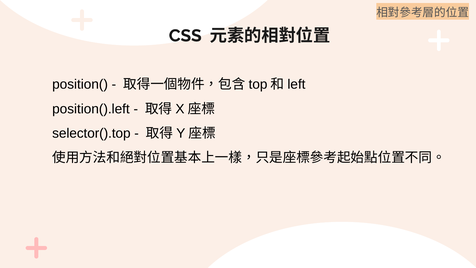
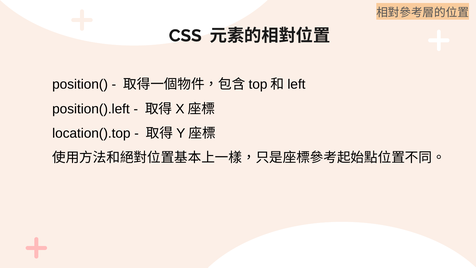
selector().top: selector().top -> location().top (91, 133)
